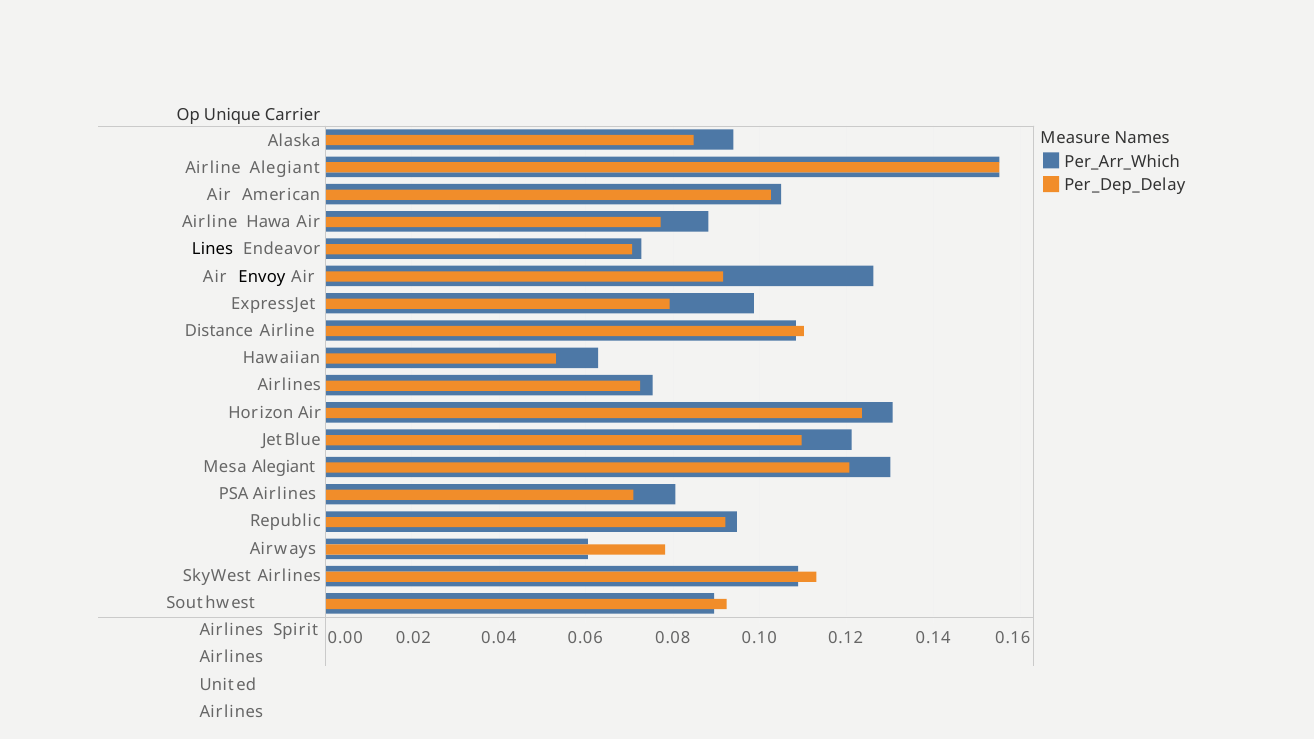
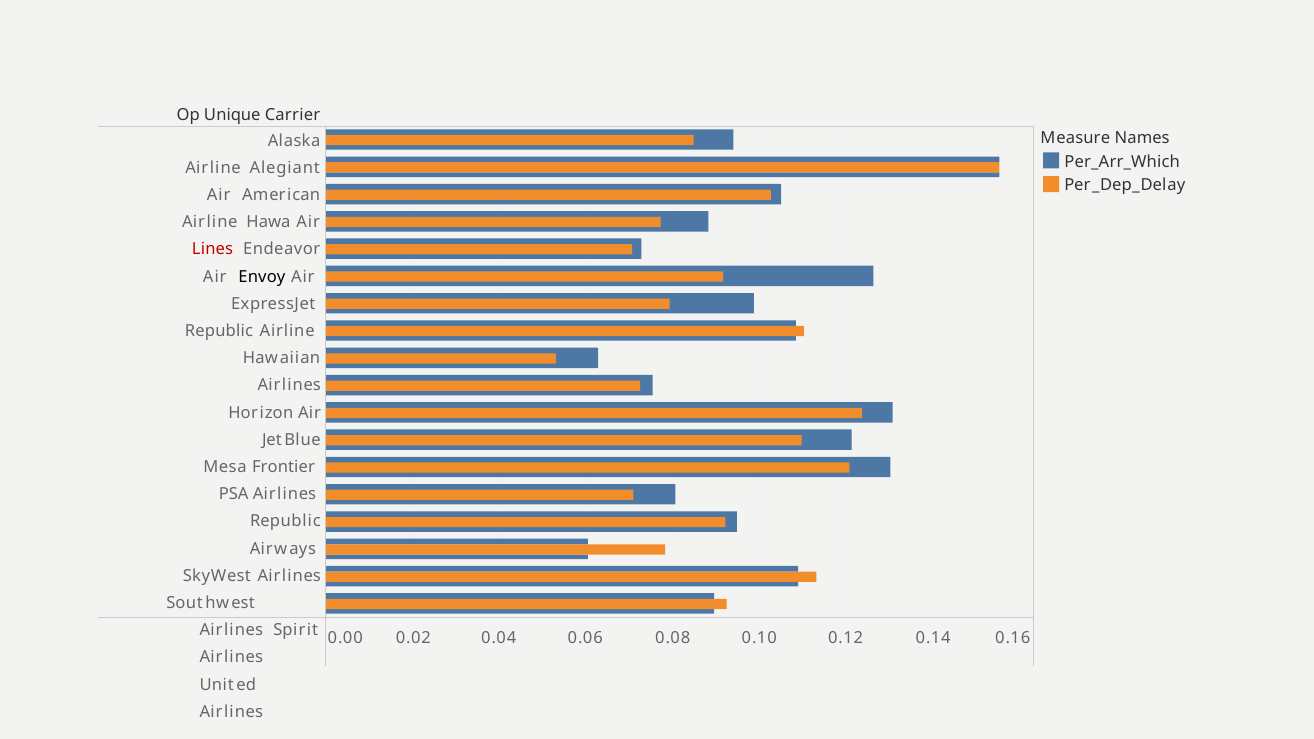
Lines colour: black -> red (213, 250)
Distance: Distance -> Republic (219, 331)
Mesa Alegiant: Alegiant -> Frontier (283, 467)
